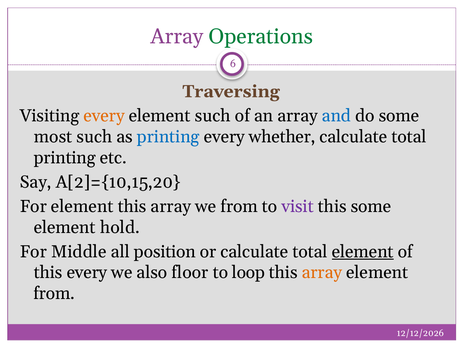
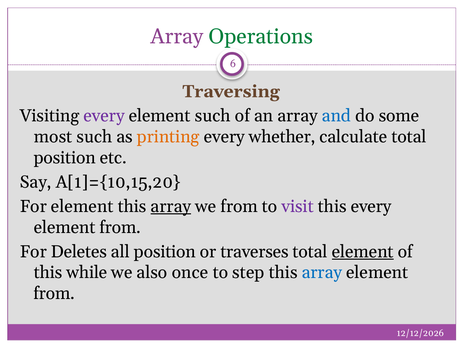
every colour: orange -> purple (104, 116)
printing colour: blue -> orange (168, 137)
printing: printing -> position (65, 158)
A[2]={10,15,20: A[2]={10,15,20 -> A[1]={10,15,20 (118, 182)
array underline: none -> present (171, 206)
this some: some -> every (371, 206)
hold: hold -> from (120, 227)
Middle: Middle -> Deletes (79, 252)
or calculate: calculate -> traverses (255, 252)
this every: every -> while (87, 273)
floor: floor -> once (190, 273)
loop: loop -> step (248, 273)
array colour: orange -> blue (322, 273)
